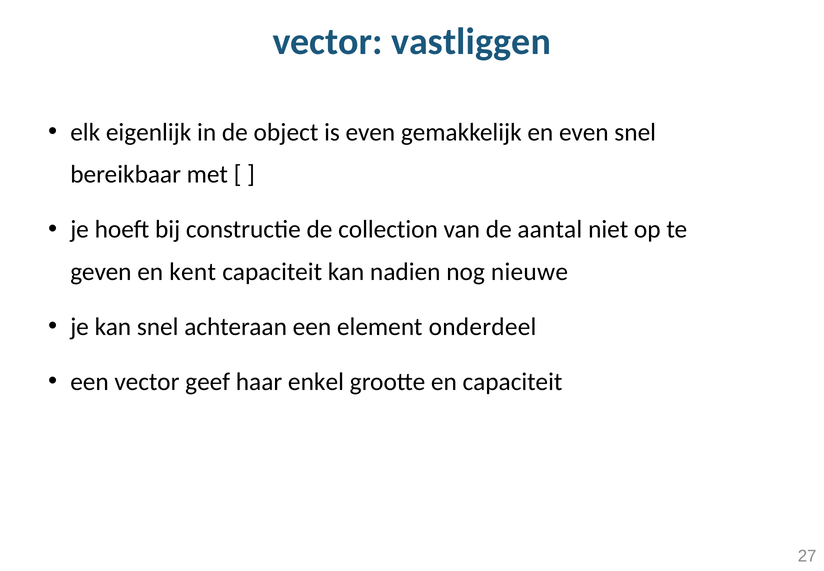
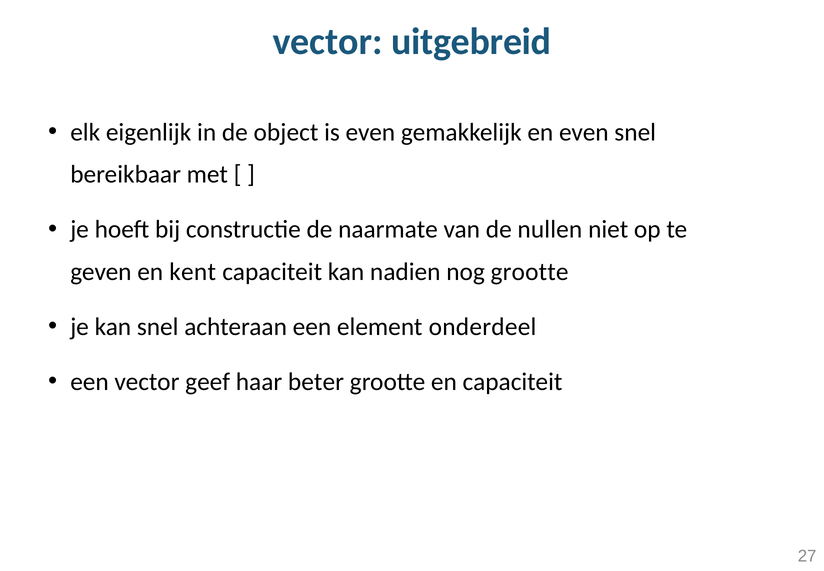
vastliggen: vastliggen -> uitgebreid (471, 42)
collection: collection -> naarmate (388, 229)
aantal: aantal -> nullen (550, 229)
nog nieuwe: nieuwe -> grootte (530, 272)
enkel: enkel -> beter (316, 381)
